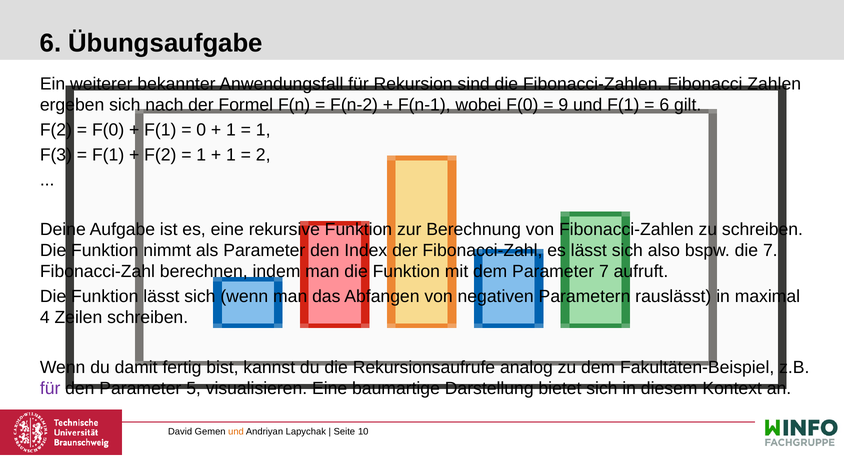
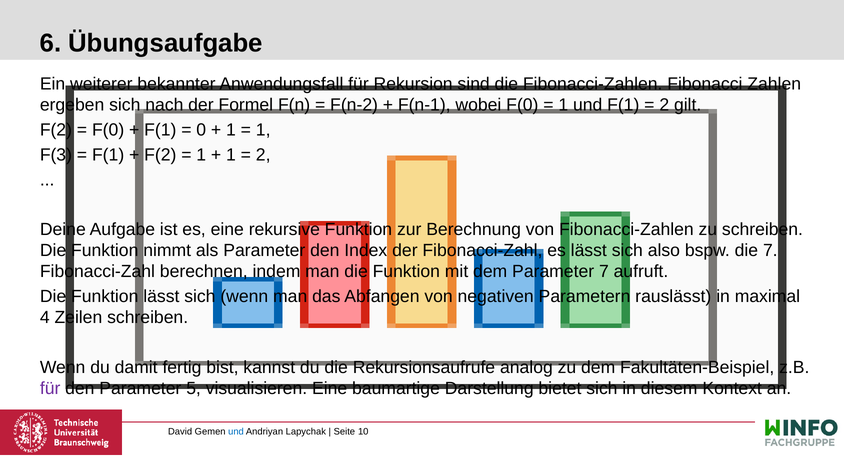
9: 9 -> 1 (563, 105)
6: 6 -> 2 (664, 105)
und colour: orange -> blue (236, 431)
